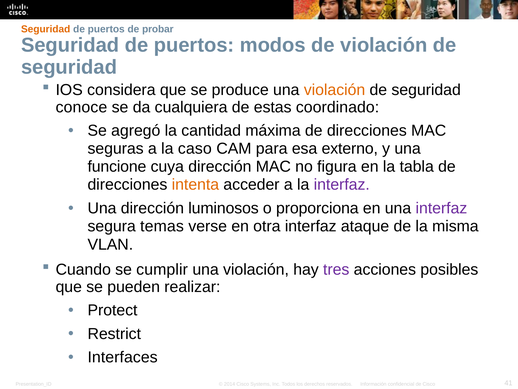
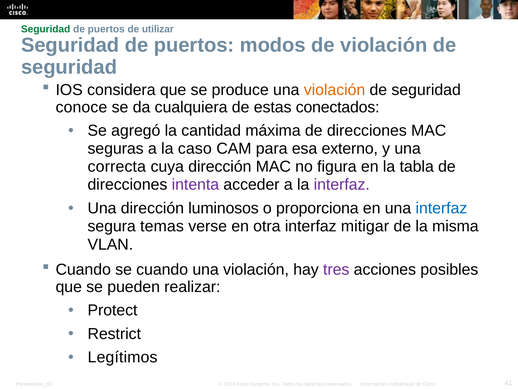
Seguridad colour: orange -> green (46, 29)
probar: probar -> utilizar (158, 29)
coordinado: coordinado -> conectados (338, 107)
funcione: funcione -> correcta (117, 166)
intenta colour: orange -> purple (195, 185)
interfaz colour: purple -> blue (441, 208)
ataque: ataque -> mitigar (365, 226)
se cumplir: cumplir -> cuando (162, 269)
Interfaces: Interfaces -> Legítimos (123, 357)
